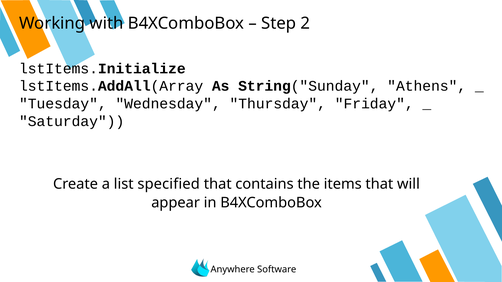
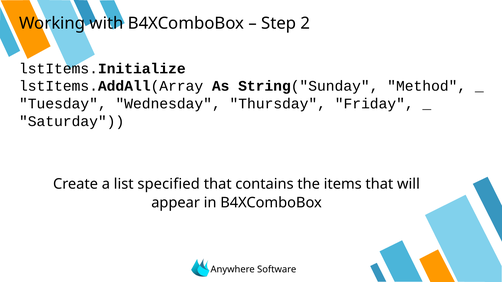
Athens: Athens -> Method (427, 86)
